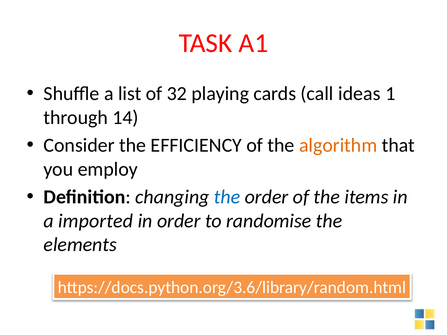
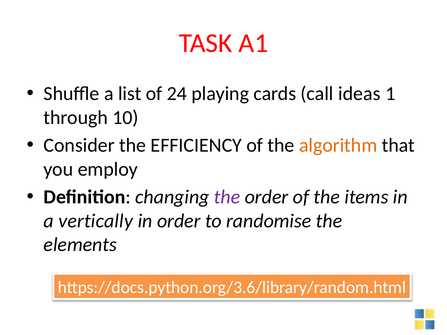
32: 32 -> 24 (177, 94)
14: 14 -> 10 (126, 118)
the colour: blue -> purple (227, 197)
imported: imported -> vertically (96, 221)
